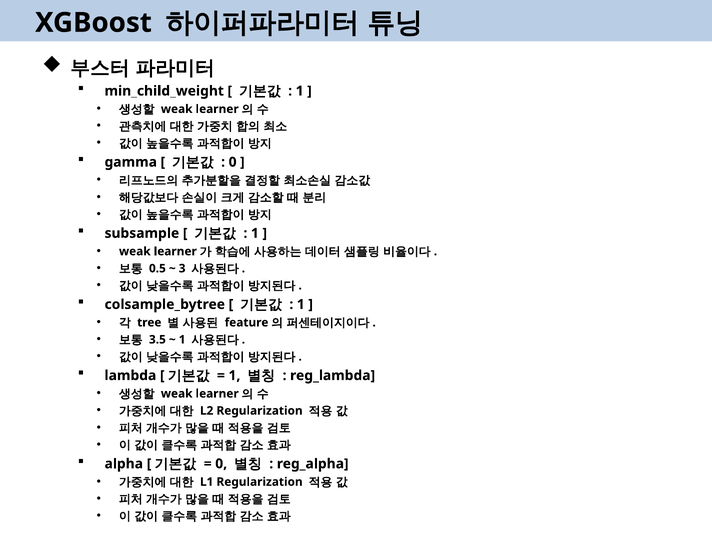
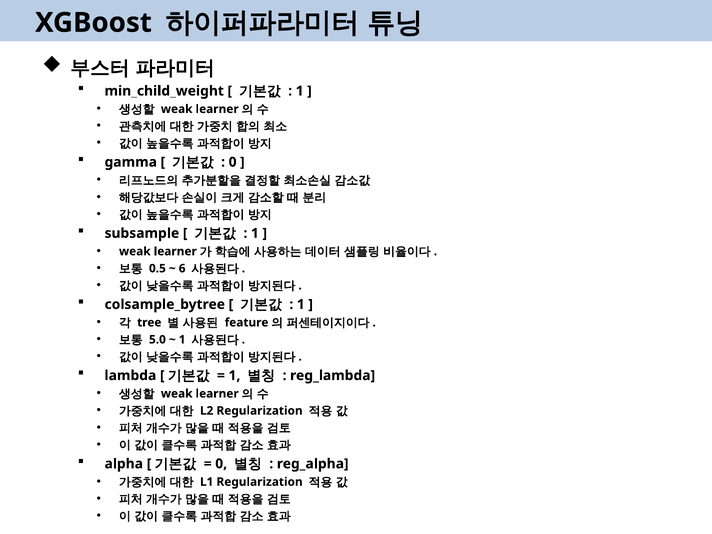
3: 3 -> 6 (182, 268)
3.5: 3.5 -> 5.0 (157, 340)
